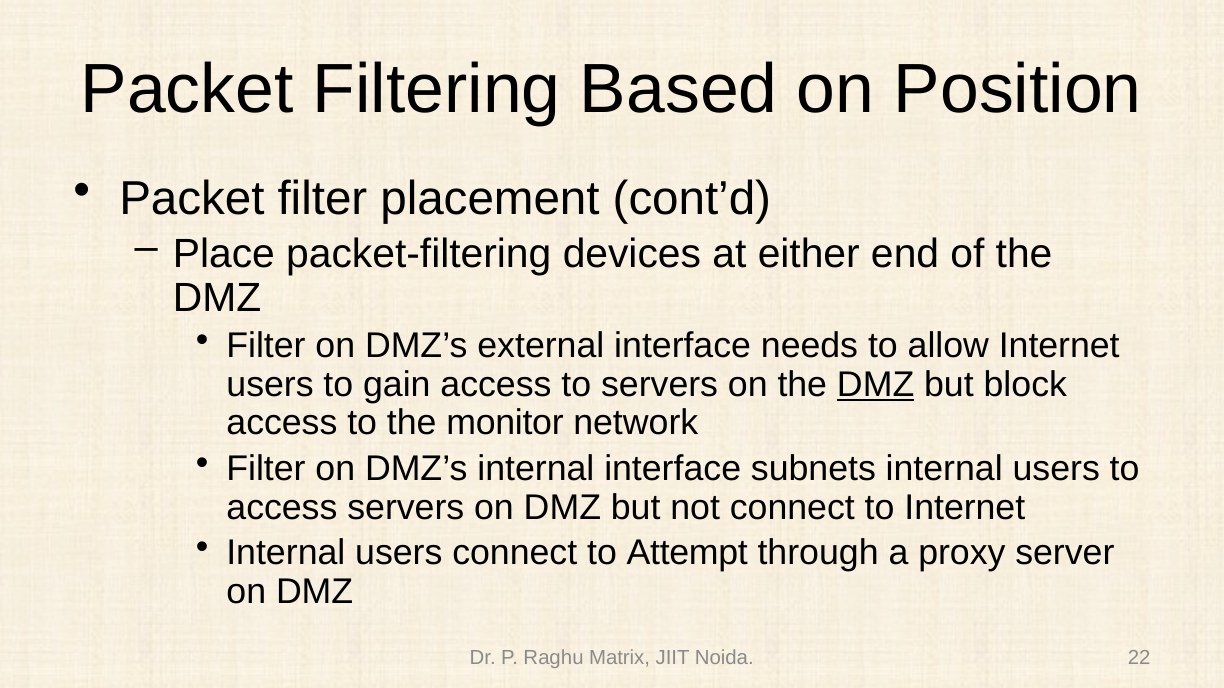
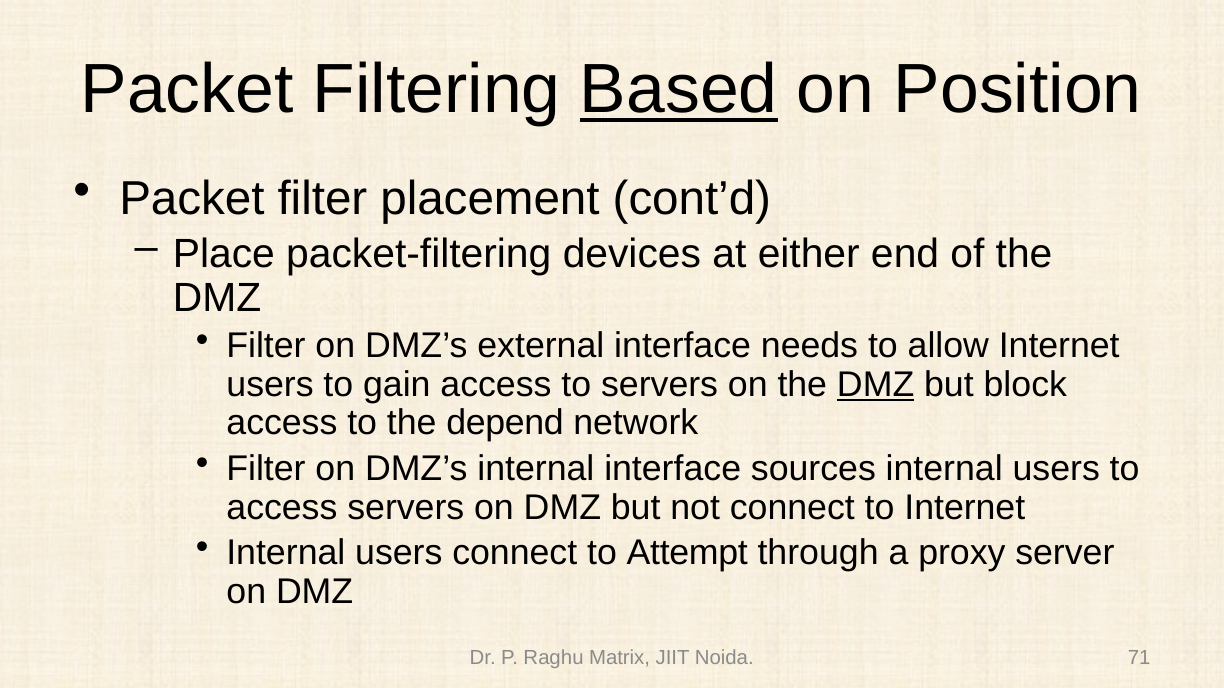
Based underline: none -> present (679, 90)
monitor: monitor -> depend (505, 423)
subnets: subnets -> sources (813, 469)
22: 22 -> 71 (1139, 658)
